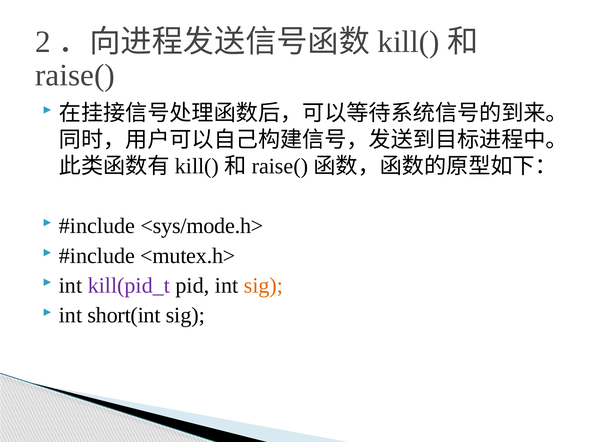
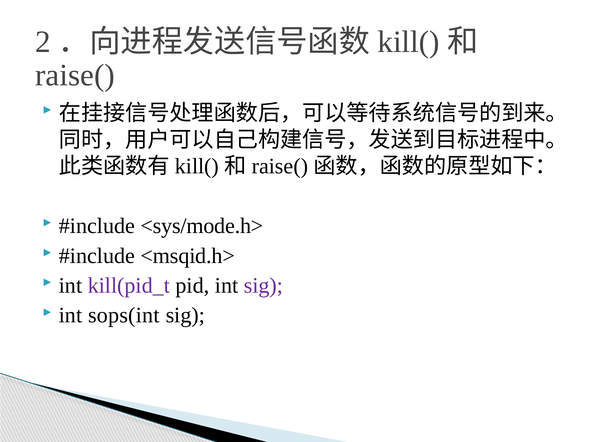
<mutex.h>: <mutex.h> -> <msqid.h> (188, 256)
sig colour: orange -> purple (263, 286)
short(int: short(int -> sops(int (124, 316)
